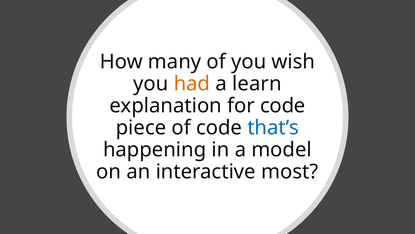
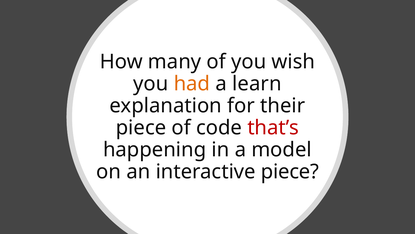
for code: code -> their (283, 106)
that’s colour: blue -> red (273, 128)
interactive most: most -> piece (290, 171)
